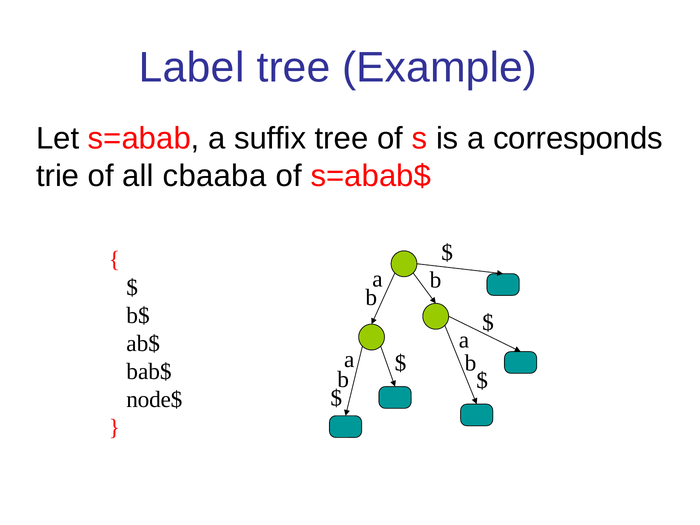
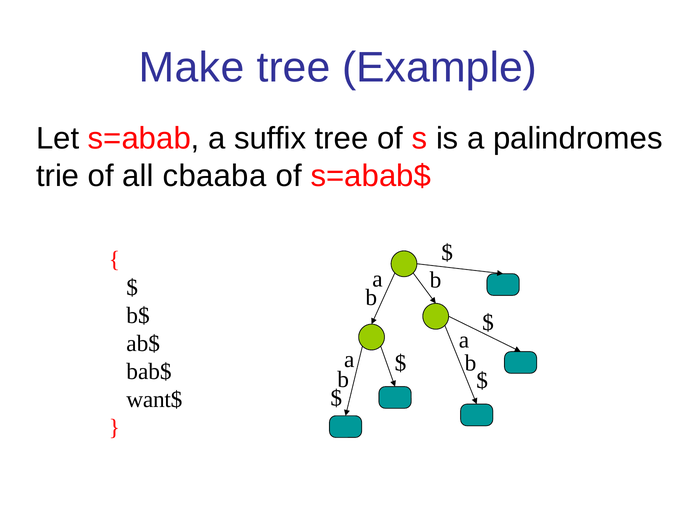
Label: Label -> Make (192, 68)
corresponds: corresponds -> palindromes (578, 138)
node$: node$ -> want$ (154, 400)
